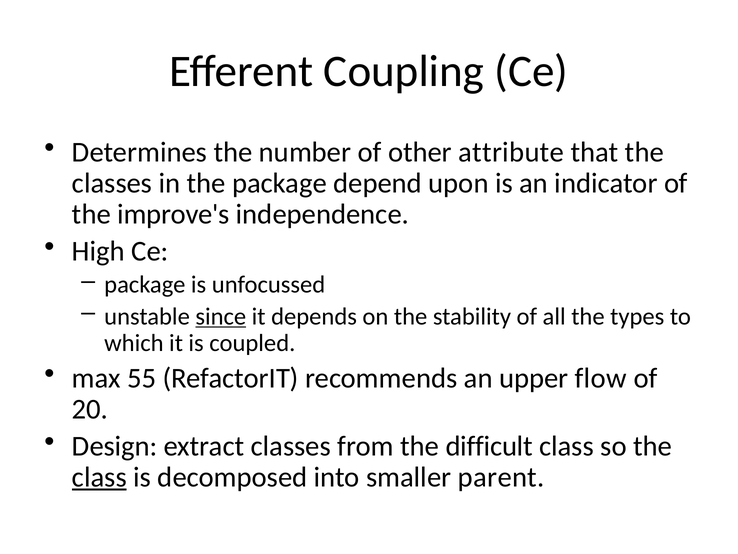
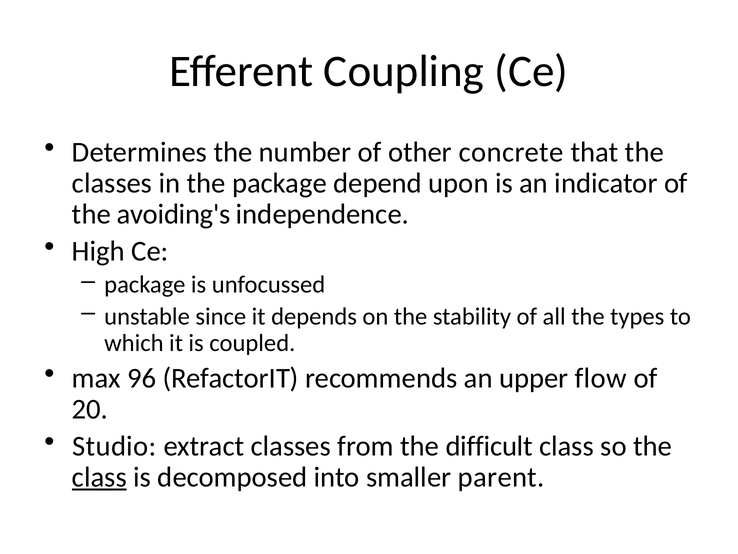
attribute: attribute -> concrete (511, 152)
improve's: improve's -> avoiding's (174, 214)
since underline: present -> none (221, 316)
55: 55 -> 96 (142, 378)
Design: Design -> Studio (114, 446)
